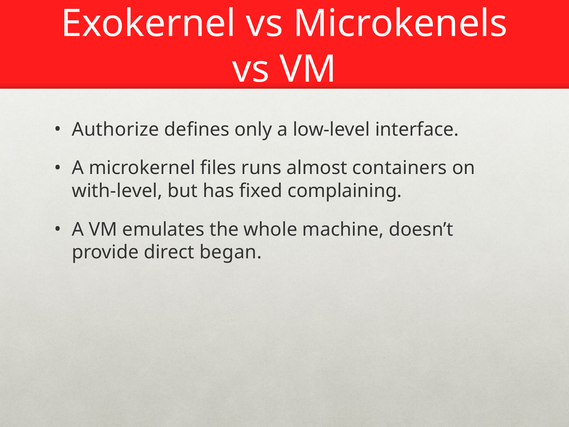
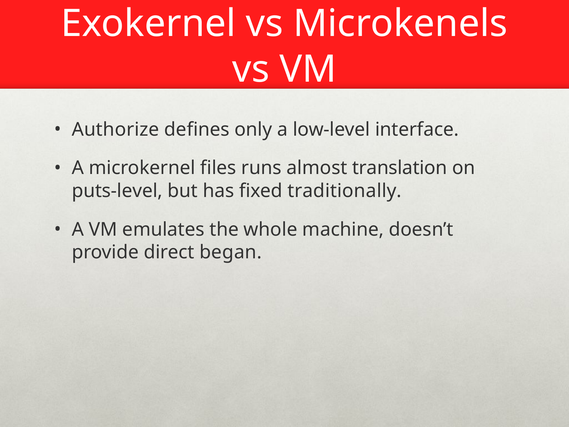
containers: containers -> translation (400, 168)
with-level: with-level -> puts-level (117, 191)
complaining: complaining -> traditionally (345, 191)
